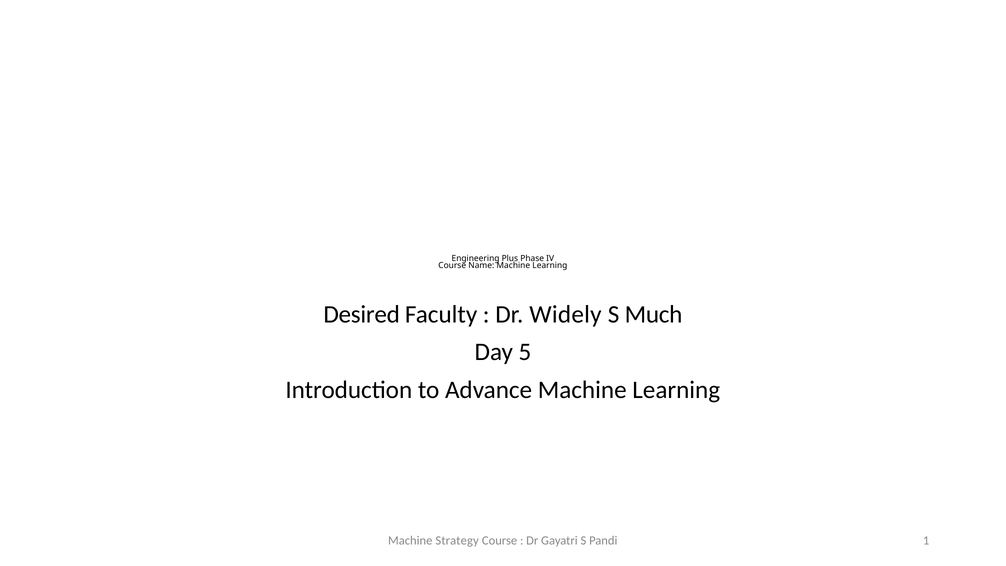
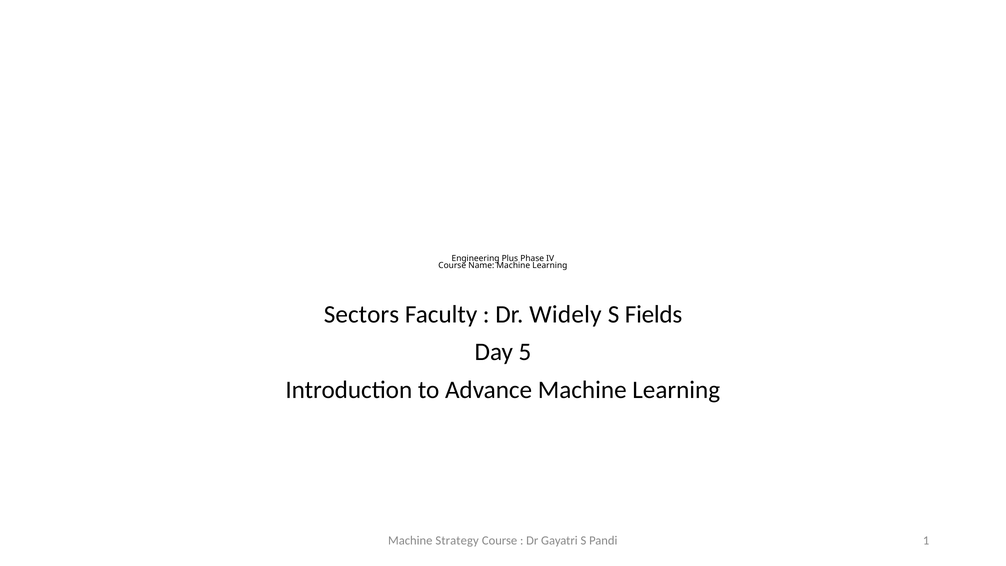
Desired: Desired -> Sectors (361, 314)
Much: Much -> Fields (654, 314)
